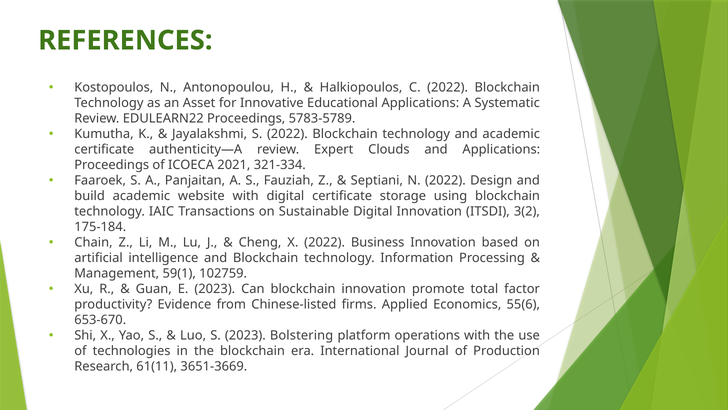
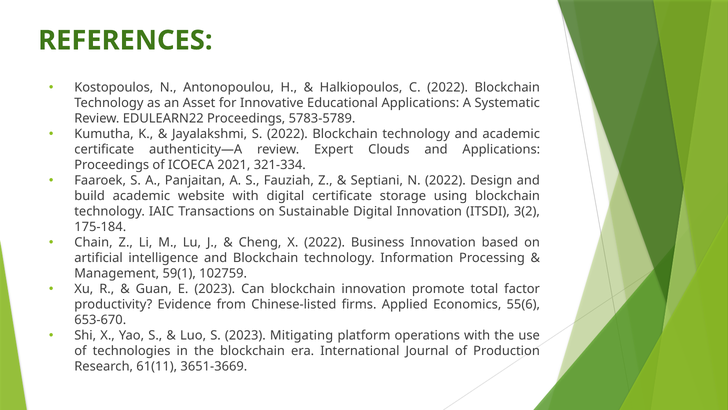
Bolstering: Bolstering -> Mitigating (302, 335)
